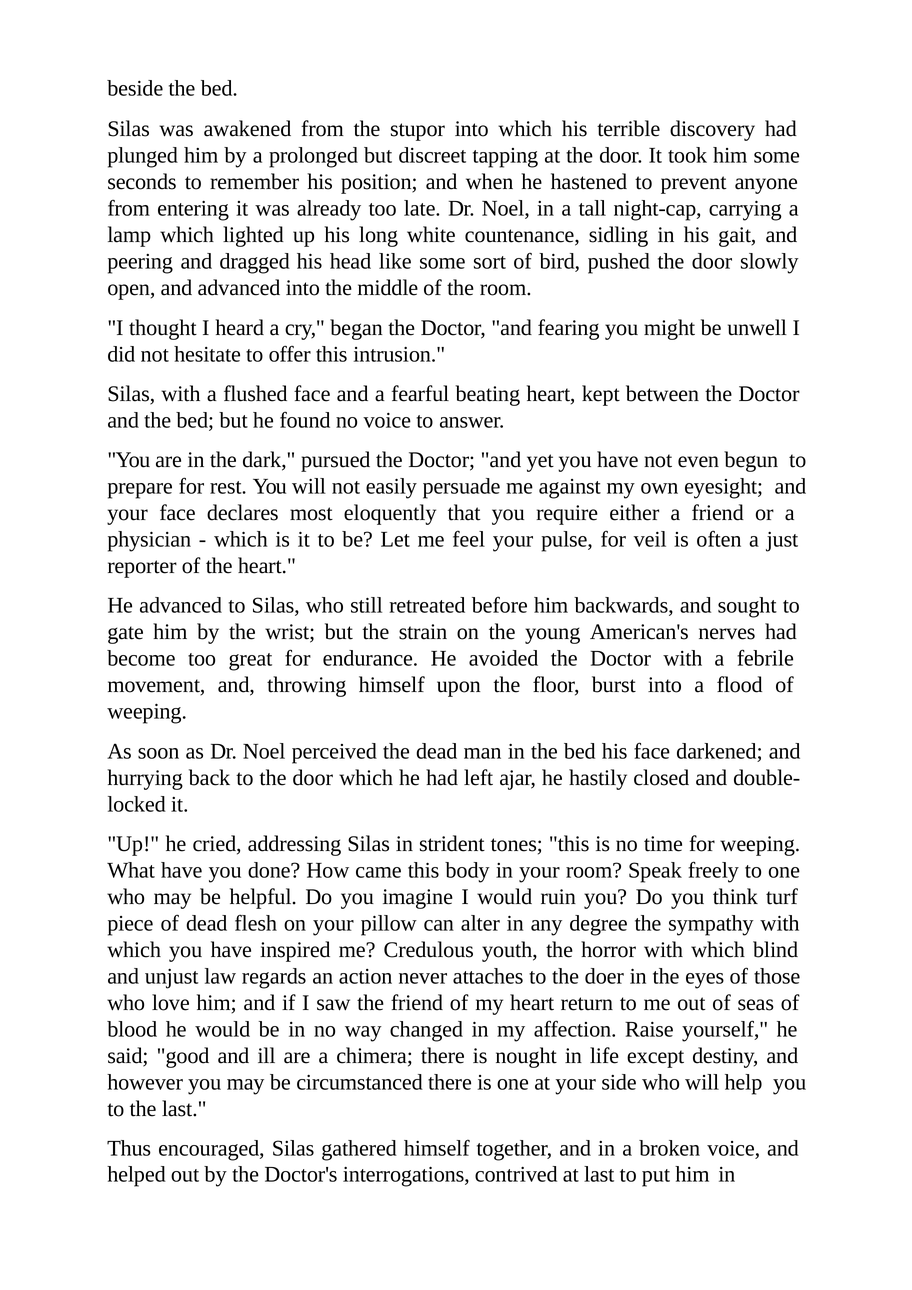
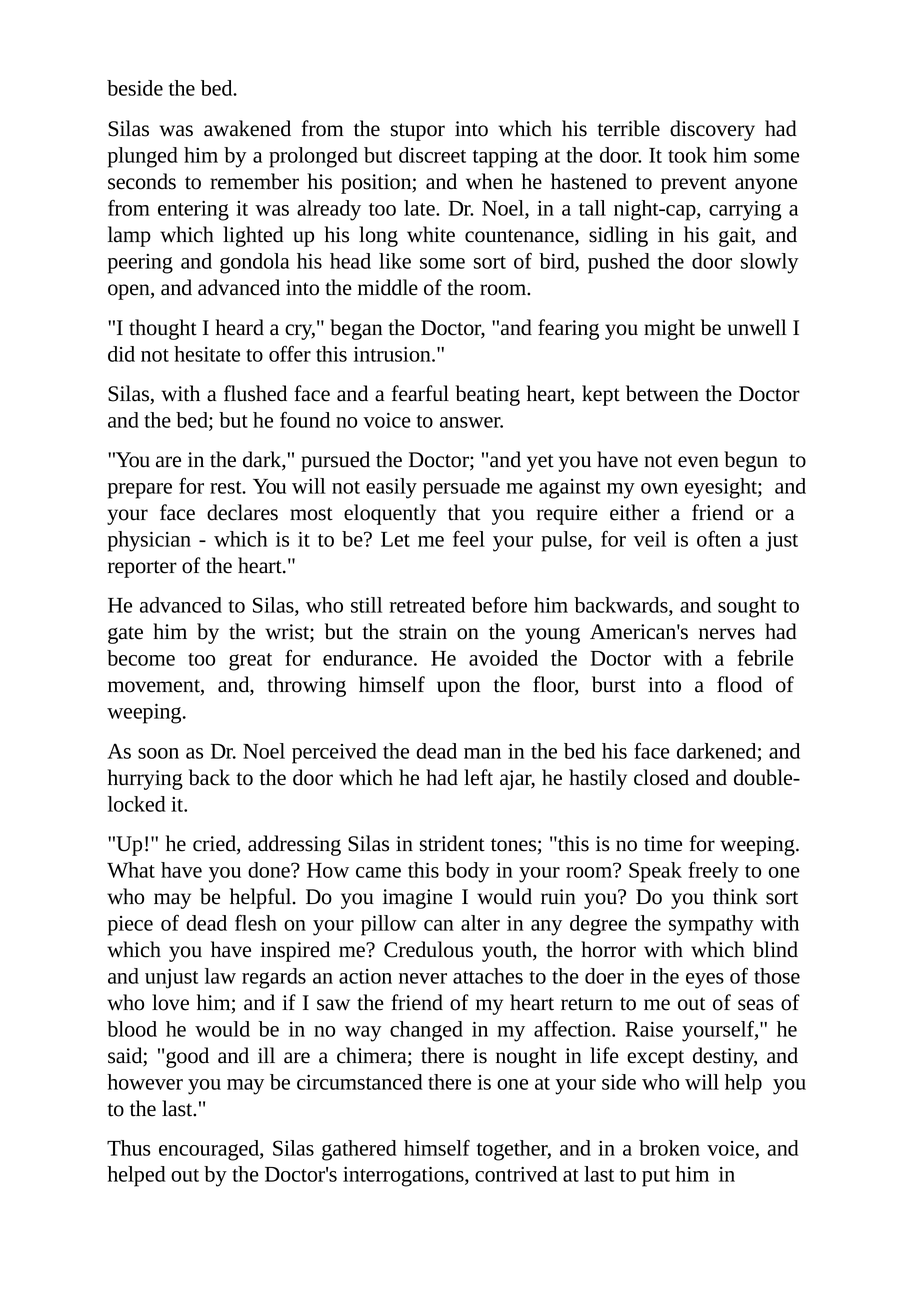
dragged: dragged -> gondola (255, 262)
think turf: turf -> sort (782, 897)
